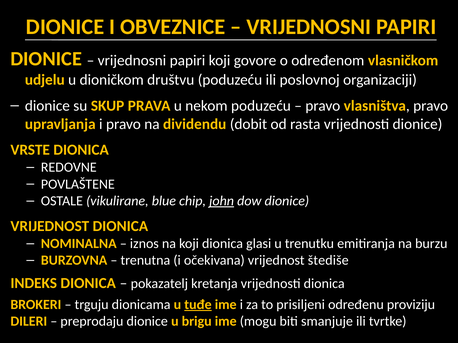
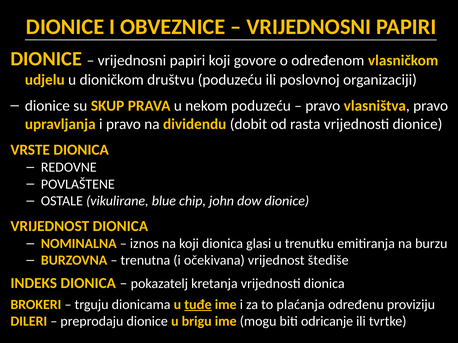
john underline: present -> none (222, 201)
prisiljeni: prisiljeni -> plaćanja (301, 305)
smanjuje: smanjuje -> odricanje (327, 322)
